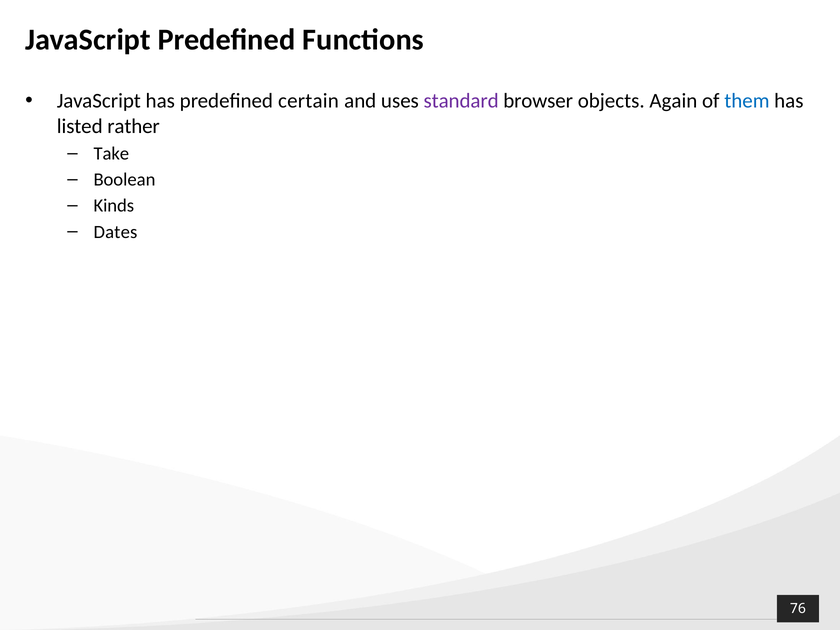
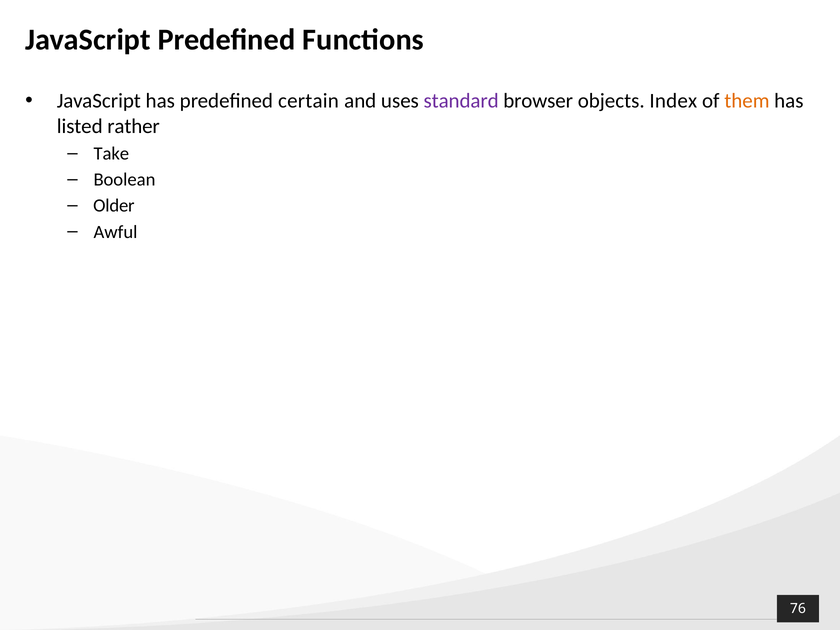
Again: Again -> Index (673, 101)
them colour: blue -> orange (747, 101)
Kinds: Kinds -> Older (114, 206)
Dates: Dates -> Awful (116, 232)
